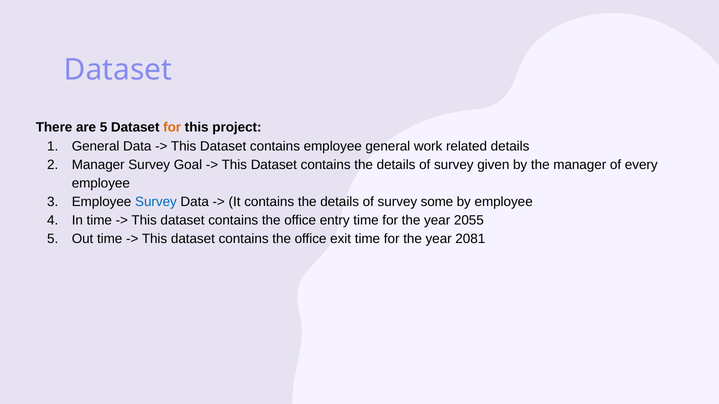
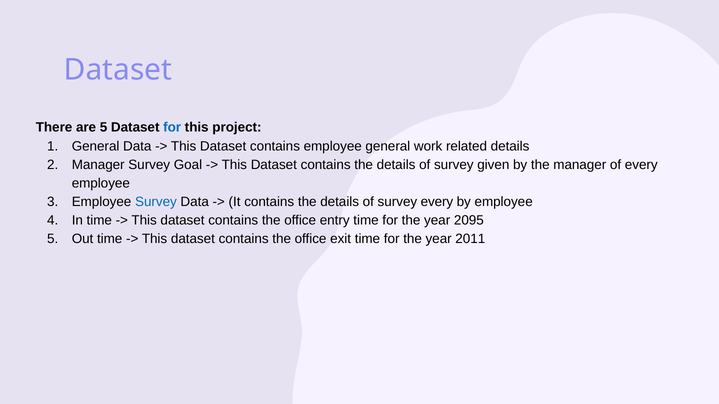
for colour: orange -> blue (172, 128)
survey some: some -> every (437, 202)
2055: 2055 -> 2095 (469, 221)
2081: 2081 -> 2011 (470, 239)
